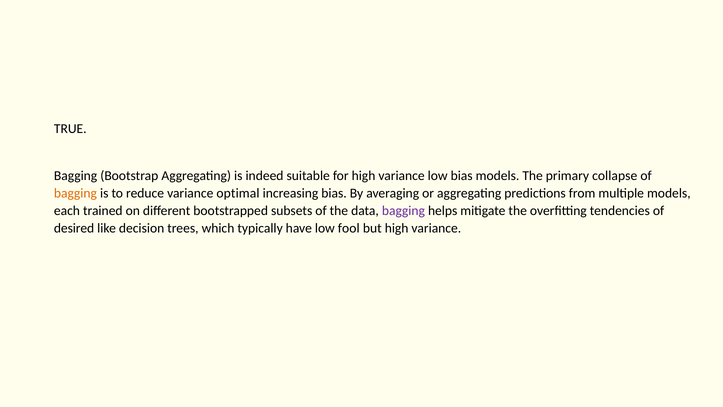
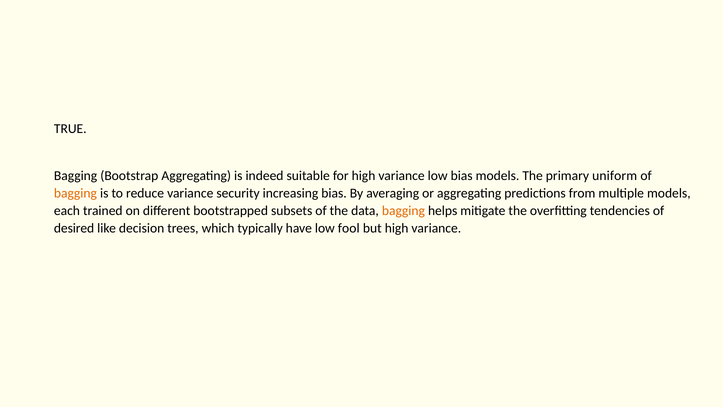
collapse: collapse -> uniform (615, 176)
optimal: optimal -> security (238, 193)
bagging colour: purple -> orange (403, 210)
